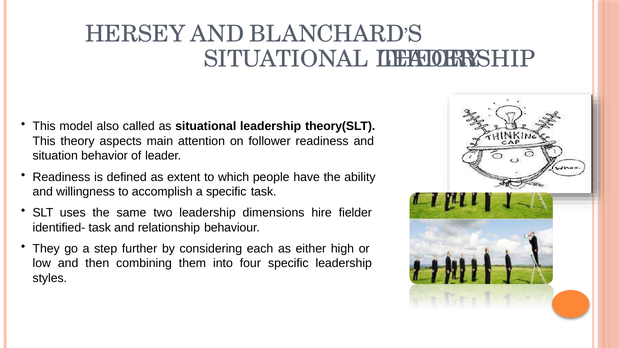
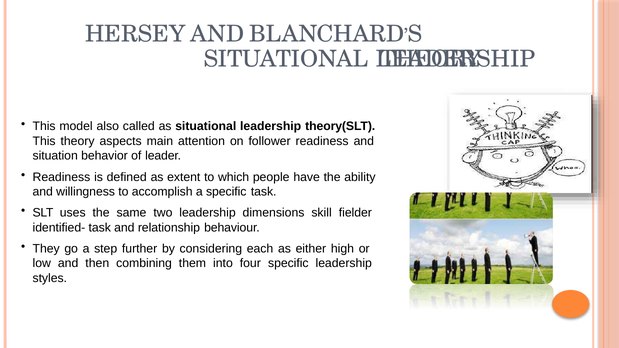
hire: hire -> skill (322, 213)
